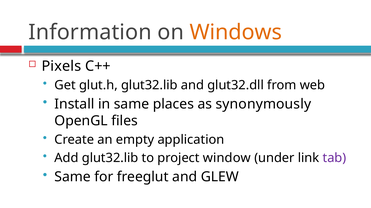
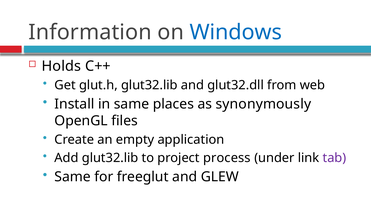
Windows colour: orange -> blue (236, 32)
Pixels: Pixels -> Holds (61, 66)
window: window -> process (227, 158)
